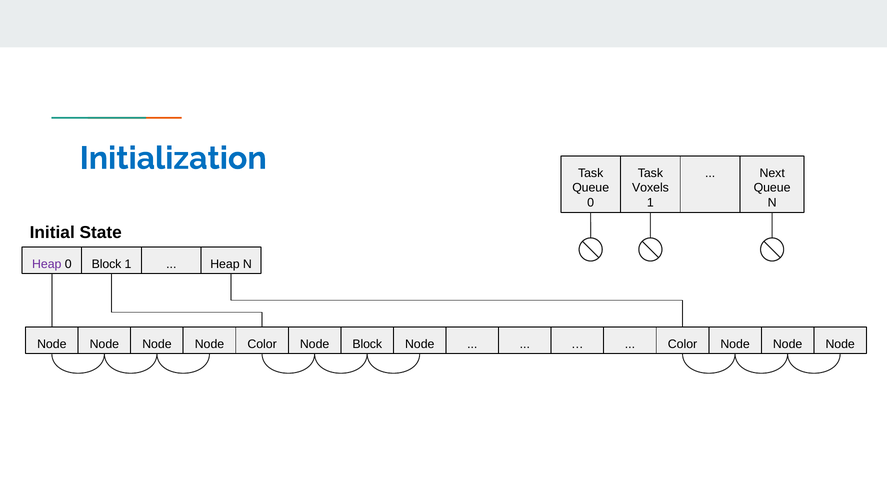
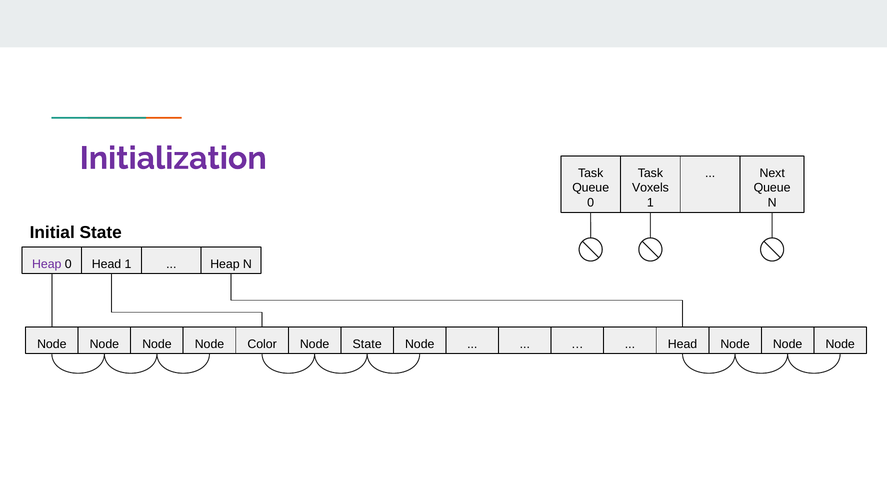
Initialization colour: blue -> purple (173, 158)
0 Block: Block -> Head (107, 264)
Node Block: Block -> State (367, 344)
Color: Color -> Head (683, 344)
